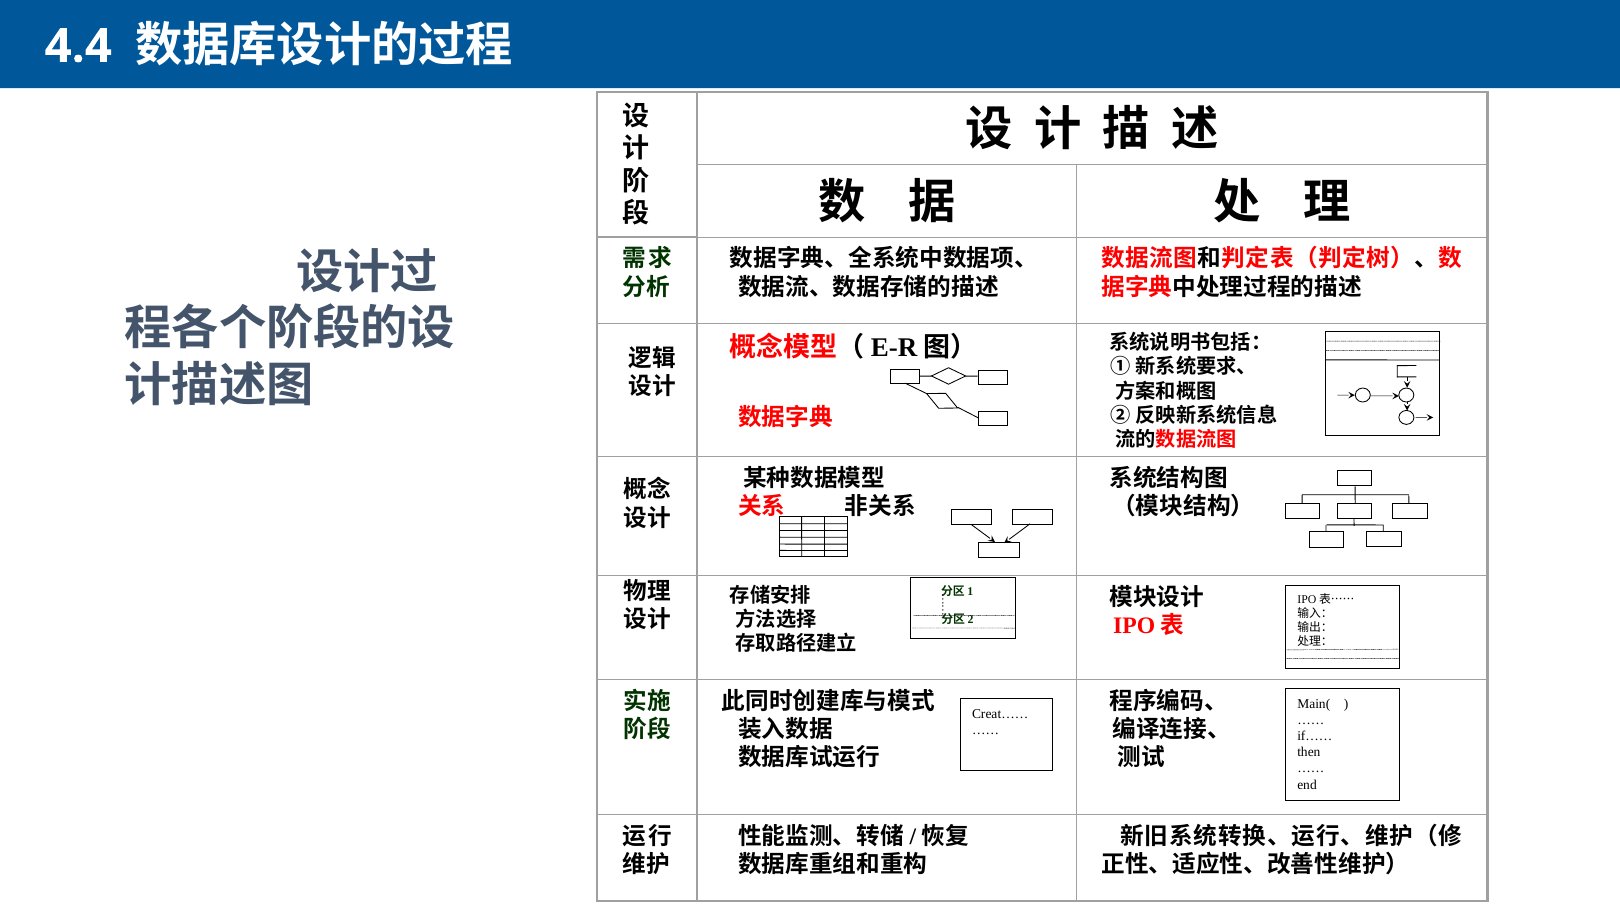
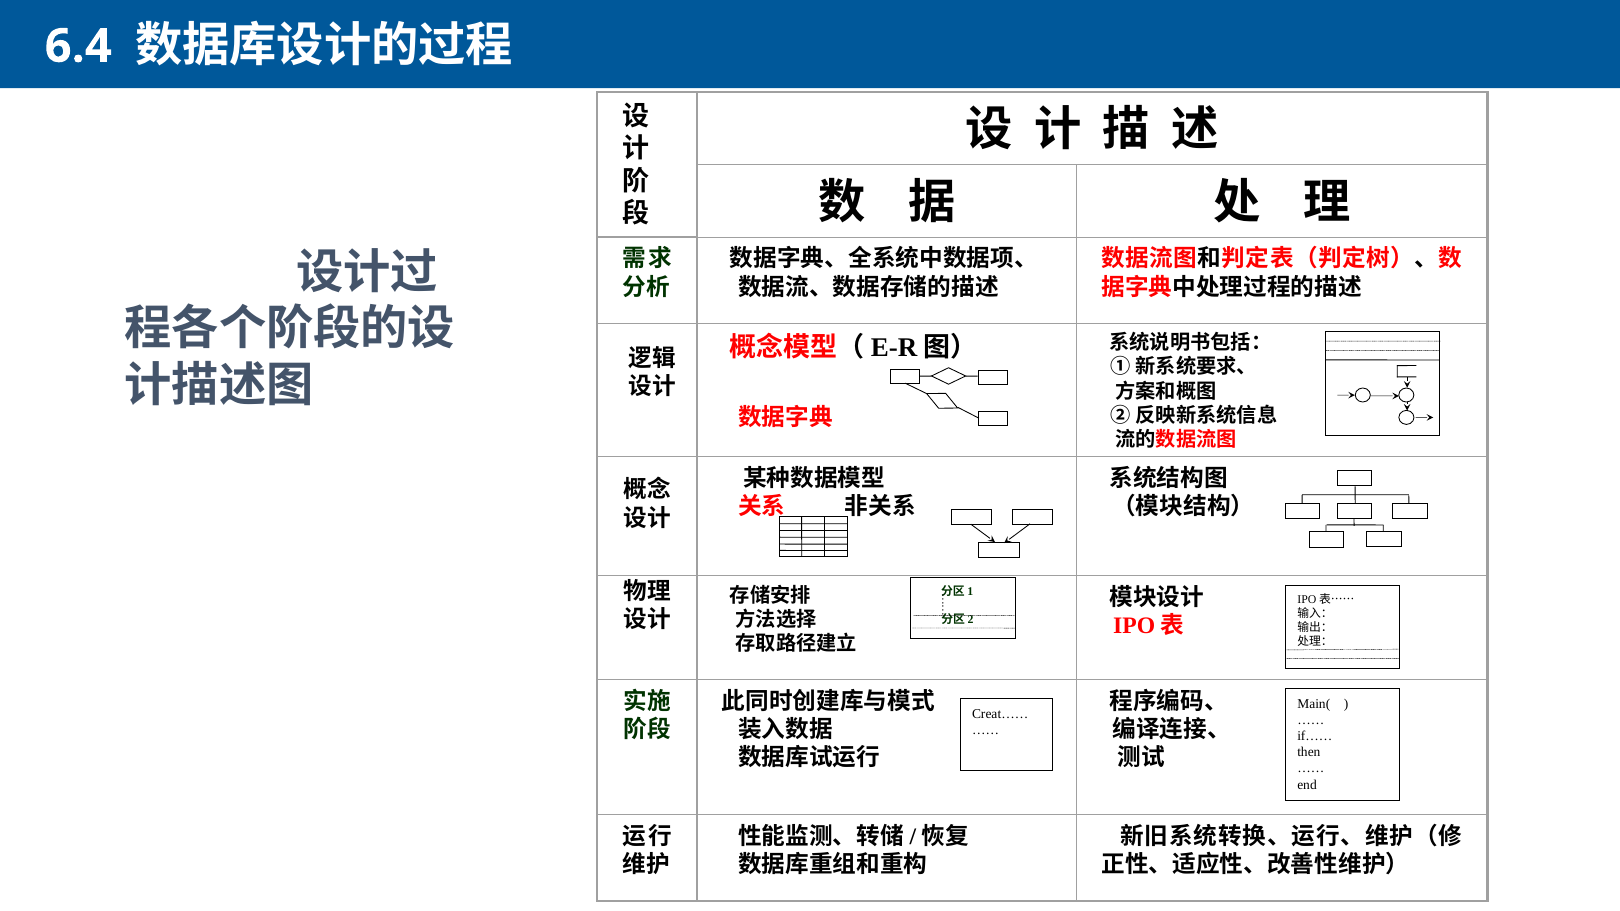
4.4: 4.4 -> 6.4 (78, 46)
